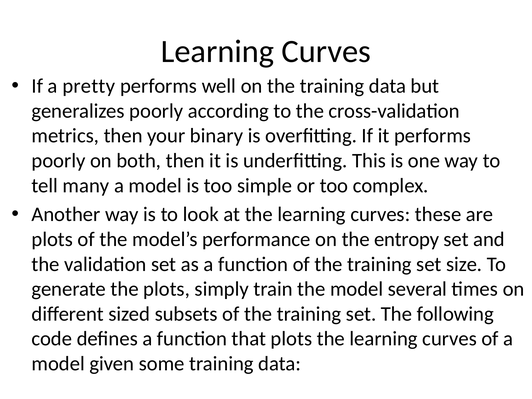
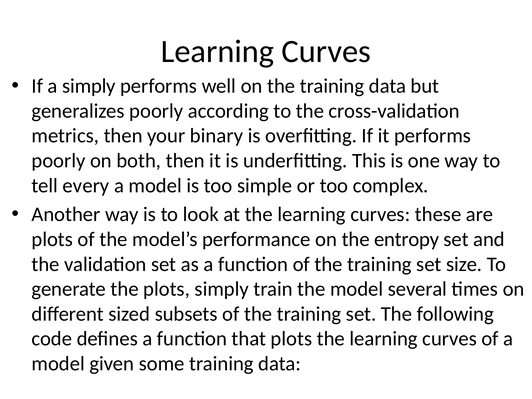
a pretty: pretty -> simply (89, 86)
many: many -> every (86, 186)
